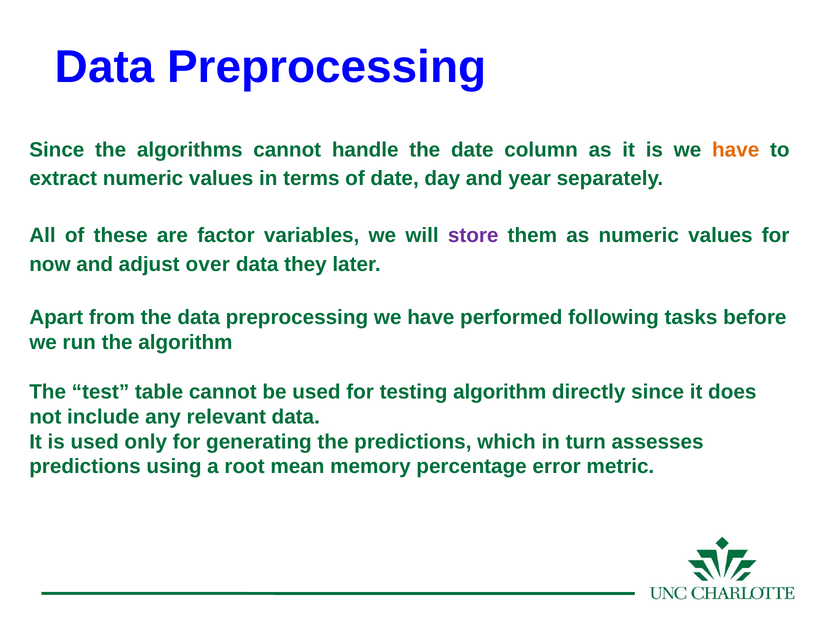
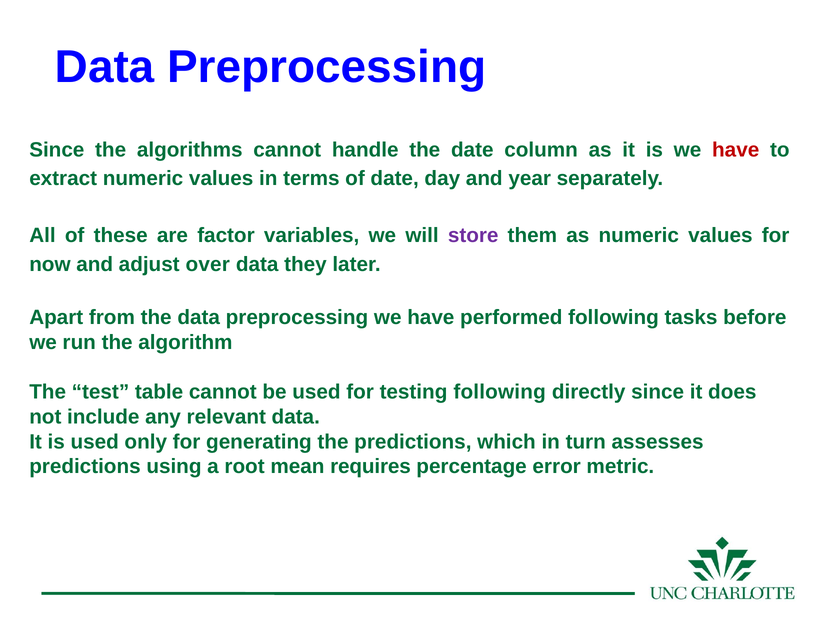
have colour: orange -> red (736, 150)
testing algorithm: algorithm -> following (500, 392)
memory: memory -> requires (370, 467)
